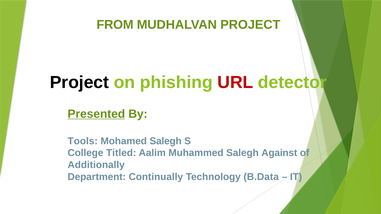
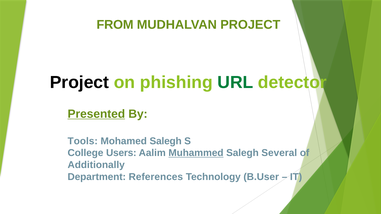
URL colour: red -> green (235, 82)
Titled: Titled -> Users (121, 153)
Muhammed underline: none -> present (196, 153)
Against: Against -> Several (279, 153)
Continually: Continually -> References (156, 177)
B.Data: B.Data -> B.User (261, 177)
